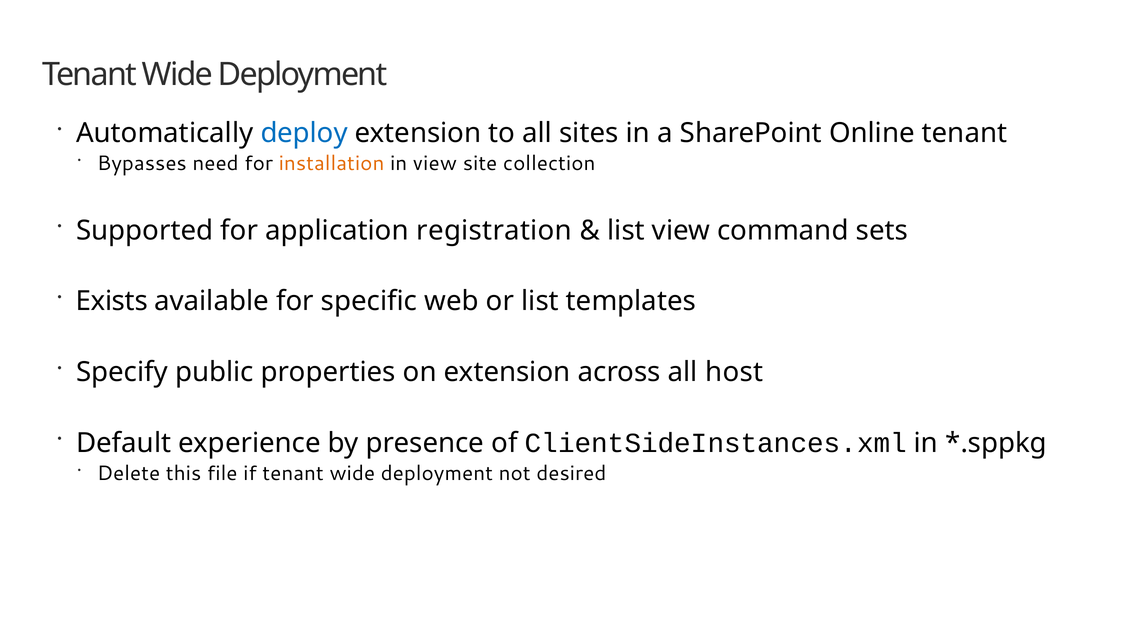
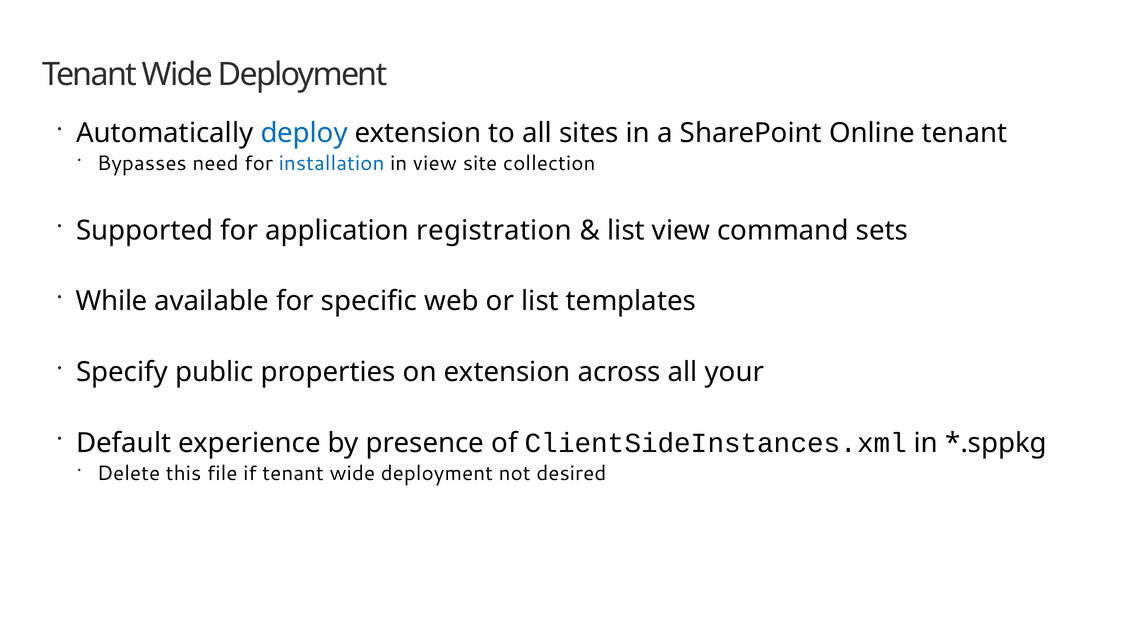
installation colour: orange -> blue (332, 164)
Exists: Exists -> While (112, 301)
host: host -> your (734, 372)
